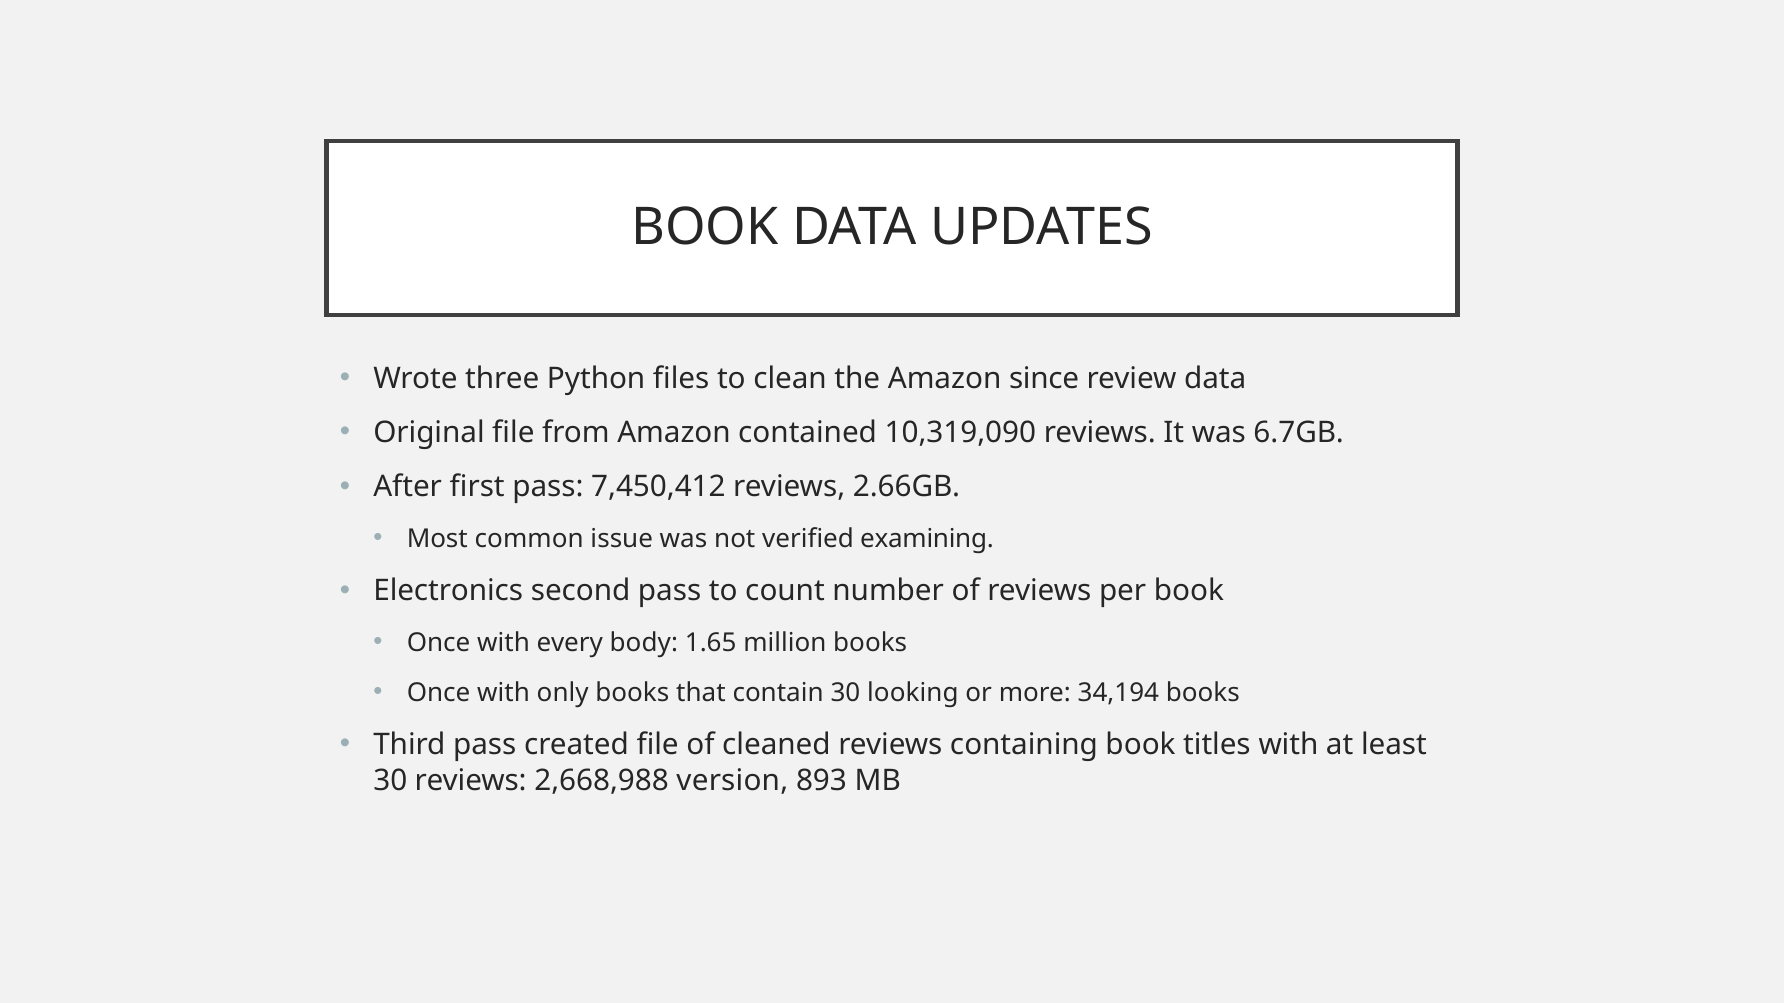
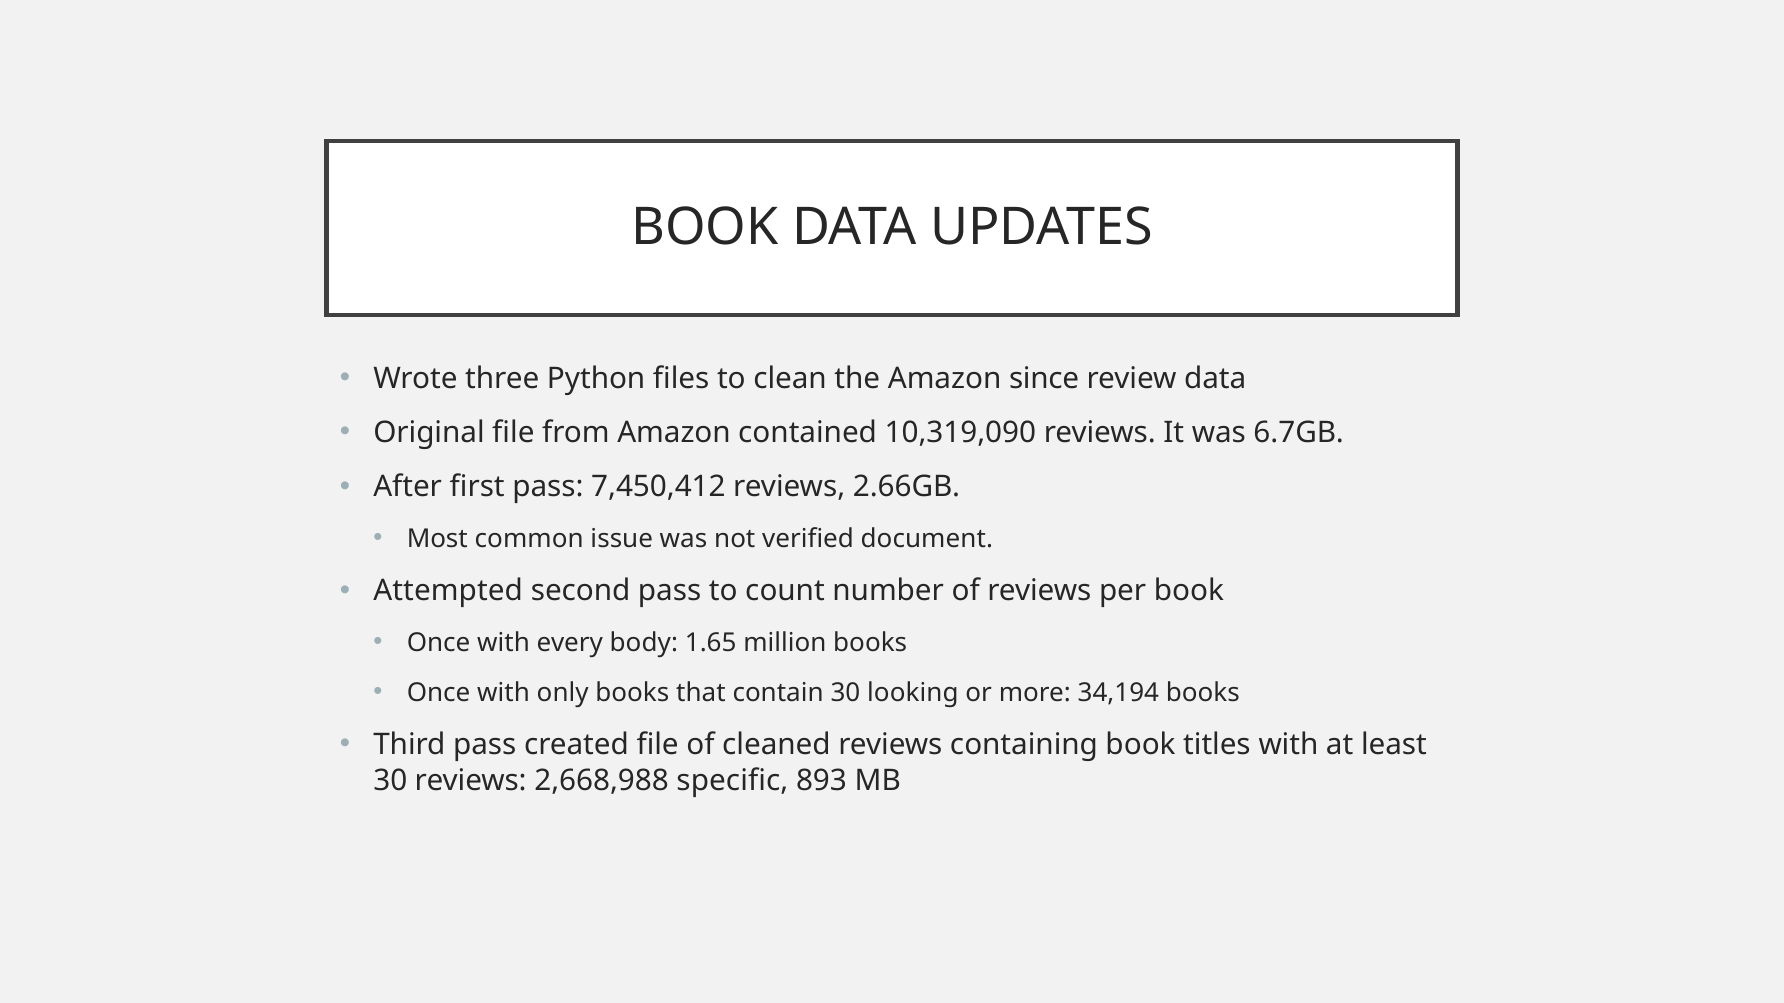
examining: examining -> document (927, 539)
Electronics: Electronics -> Attempted (448, 591)
version: version -> specific (732, 781)
